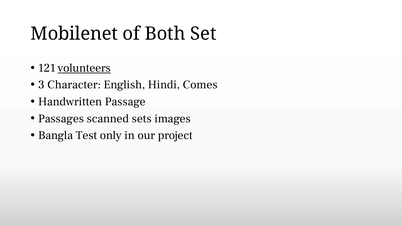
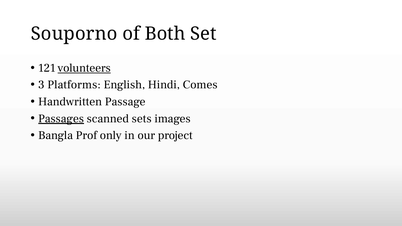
Mobilenet: Mobilenet -> Souporno (74, 34)
Character: Character -> Platforms (74, 85)
Passages underline: none -> present (61, 119)
Test: Test -> Prof (86, 135)
